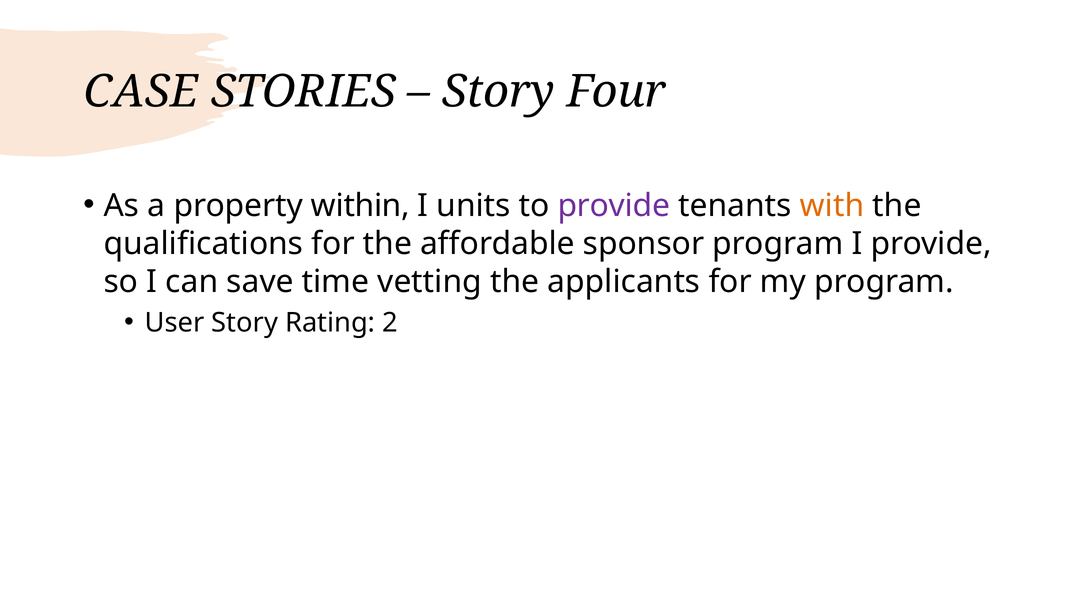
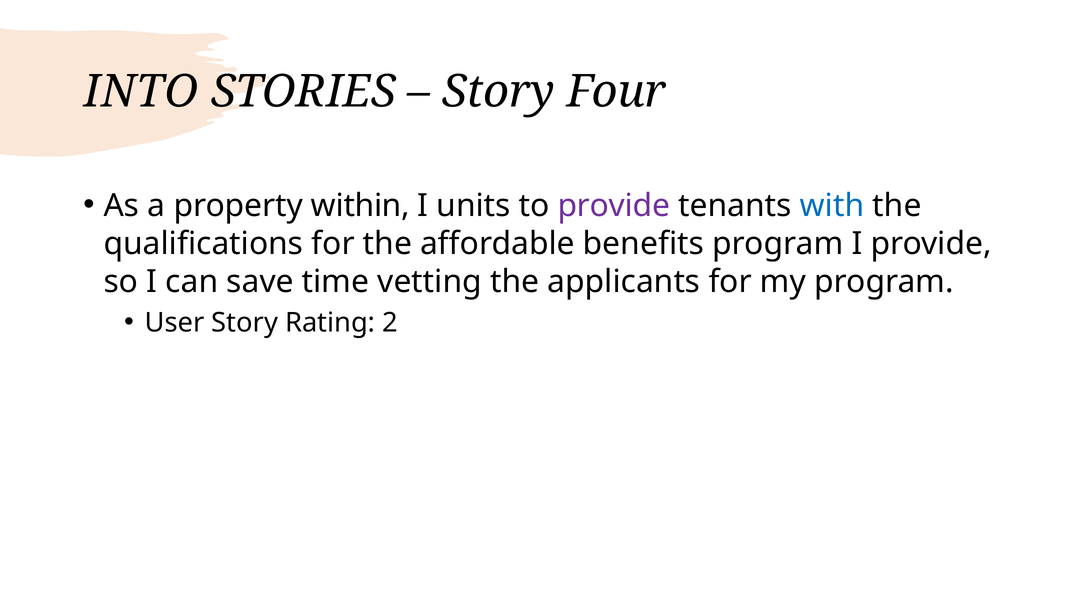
CASE: CASE -> INTO (141, 92)
with colour: orange -> blue (832, 206)
sponsor: sponsor -> benefits (644, 244)
